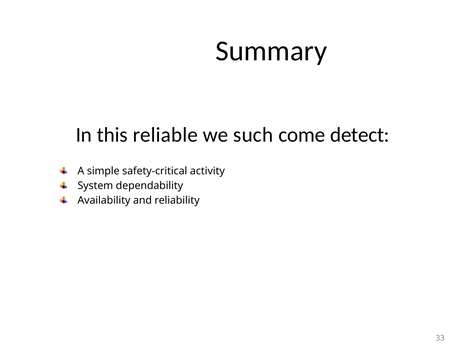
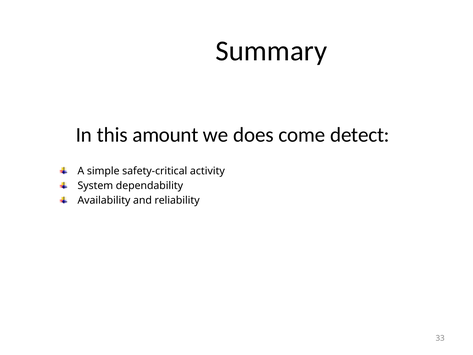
reliable: reliable -> amount (166, 135)
such: such -> does (253, 135)
